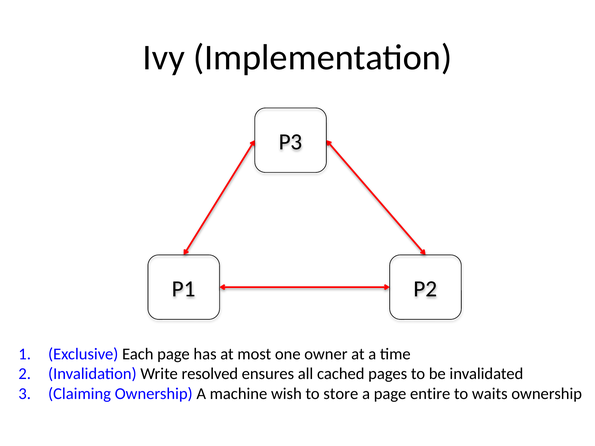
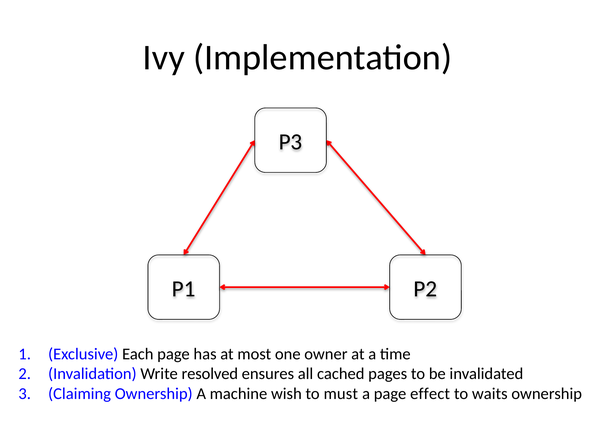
store: store -> must (341, 394)
entire: entire -> effect (430, 394)
